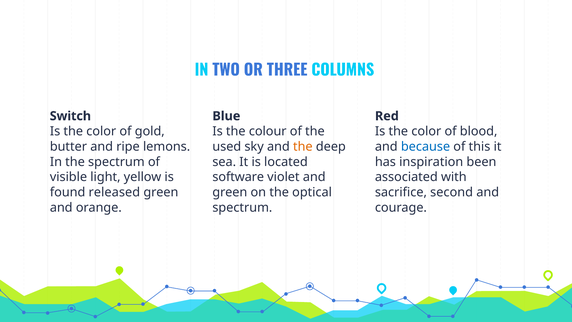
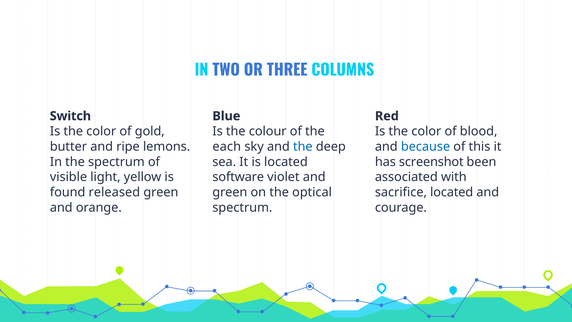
used: used -> each (227, 146)
the colour: orange -> blue (303, 146)
inspiration: inspiration -> screenshot (431, 162)
sacrifice second: second -> located (452, 192)
